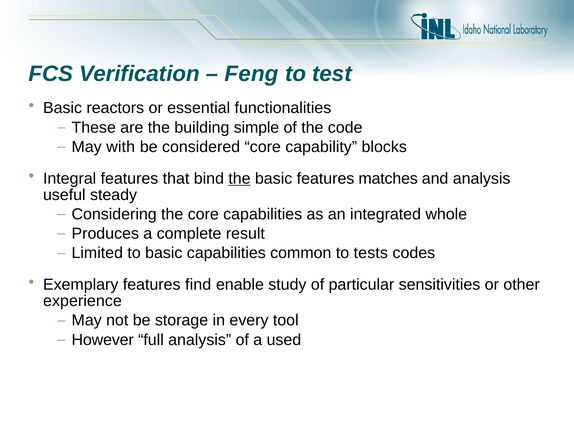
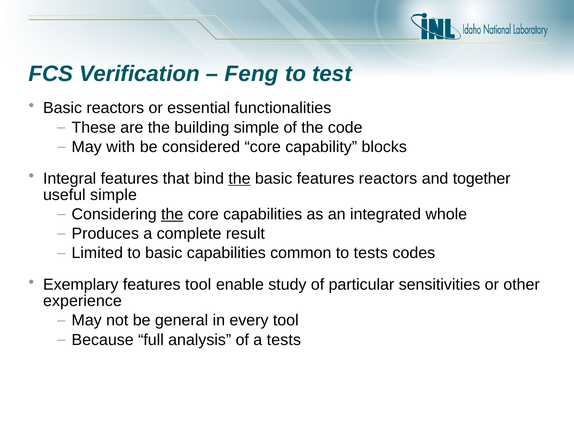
features matches: matches -> reactors (388, 179)
and analysis: analysis -> together (482, 179)
useful steady: steady -> simple (113, 195)
the underline: none -> present (172, 214)
features find: find -> tool (198, 285)
storage: storage -> general (182, 321)
However: However -> Because (103, 340)
a used: used -> tests (284, 340)
